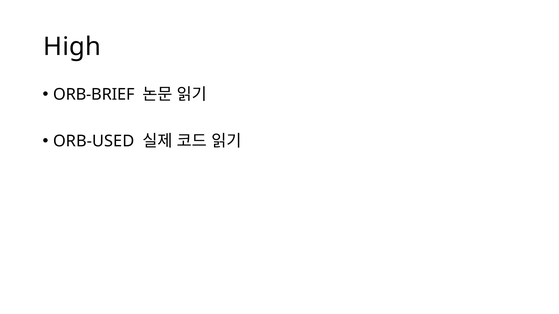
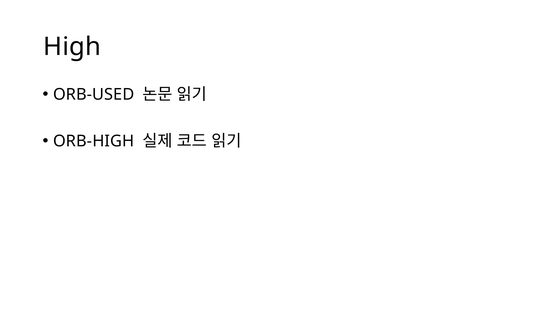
ORB-BRIEF: ORB-BRIEF -> ORB-USED (94, 95)
ORB-USED: ORB-USED -> ORB-HIGH (94, 141)
